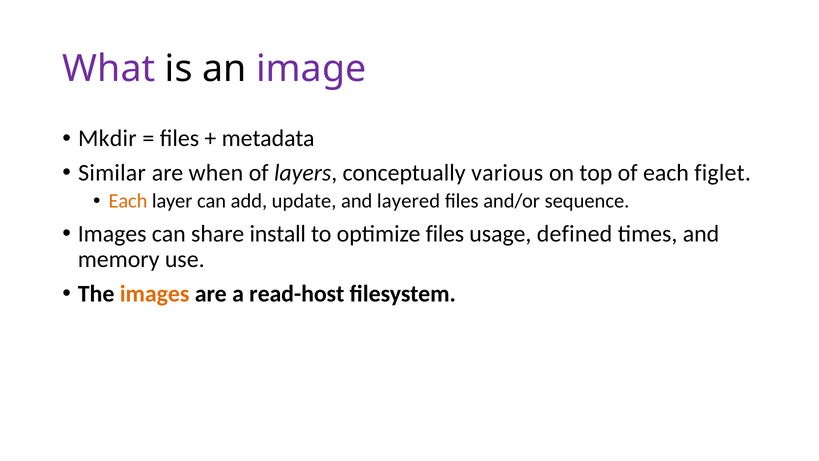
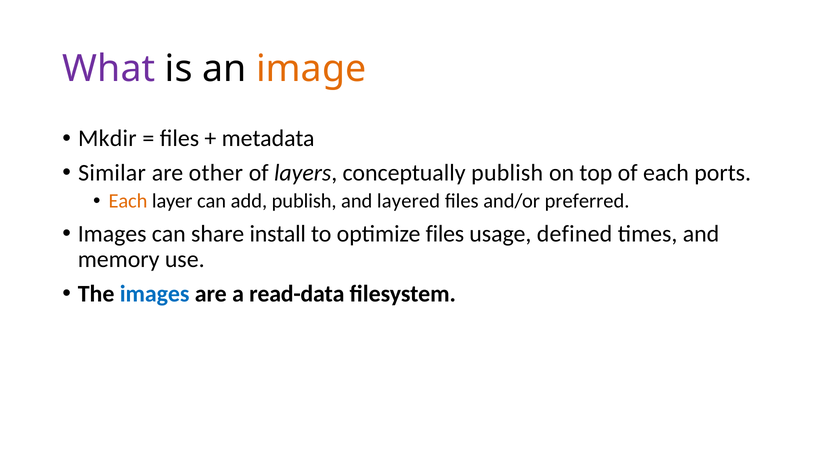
image colour: purple -> orange (311, 69)
when: when -> other (216, 173)
conceptually various: various -> publish (507, 173)
figlet: figlet -> ports (723, 173)
add update: update -> publish (304, 201)
sequence: sequence -> preferred (587, 201)
images colour: orange -> blue (155, 294)
read-host: read-host -> read-data (297, 294)
